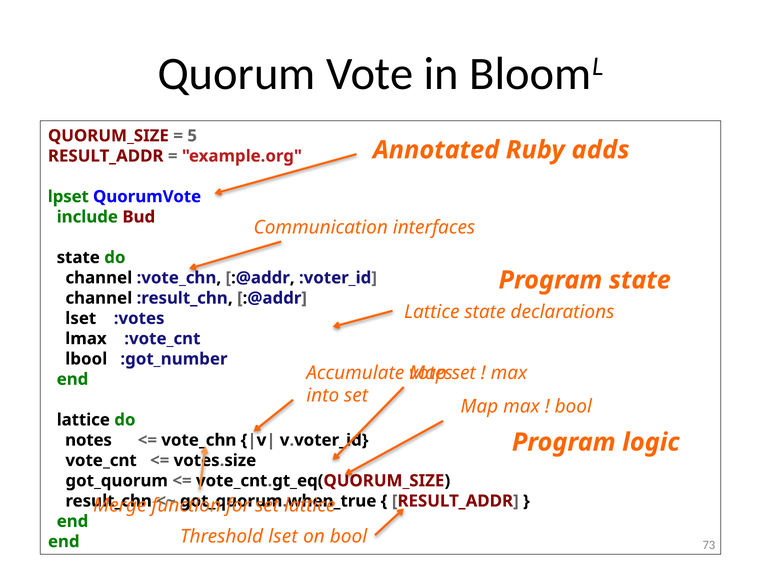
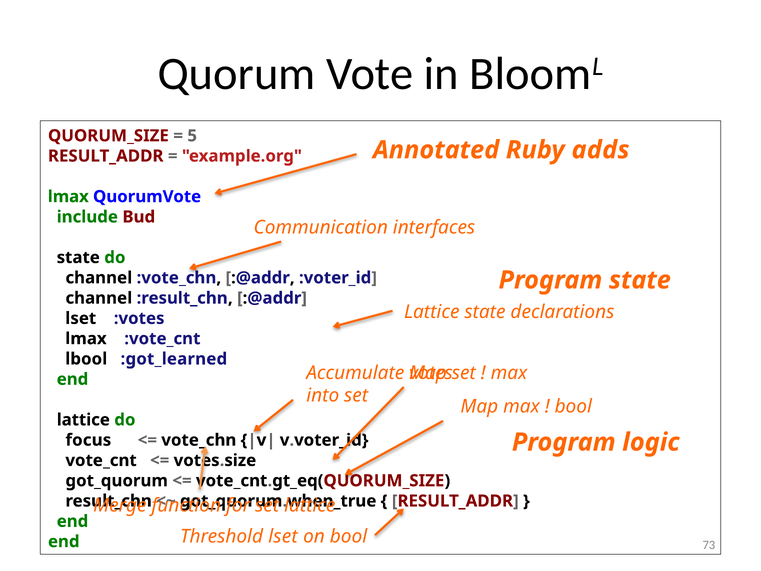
lpset: lpset -> lmax (68, 197)
:got_number: :got_number -> :got_learned (174, 359)
notes: notes -> focus (88, 440)
